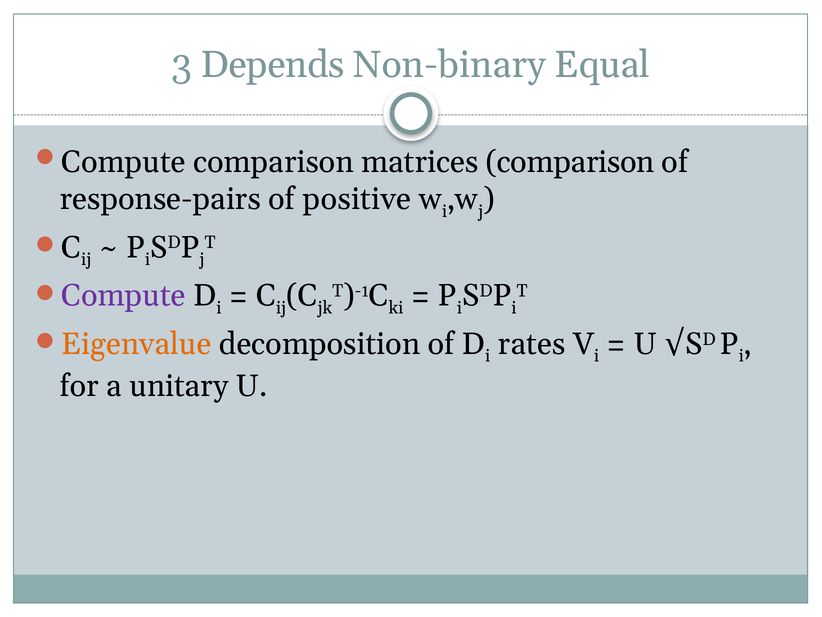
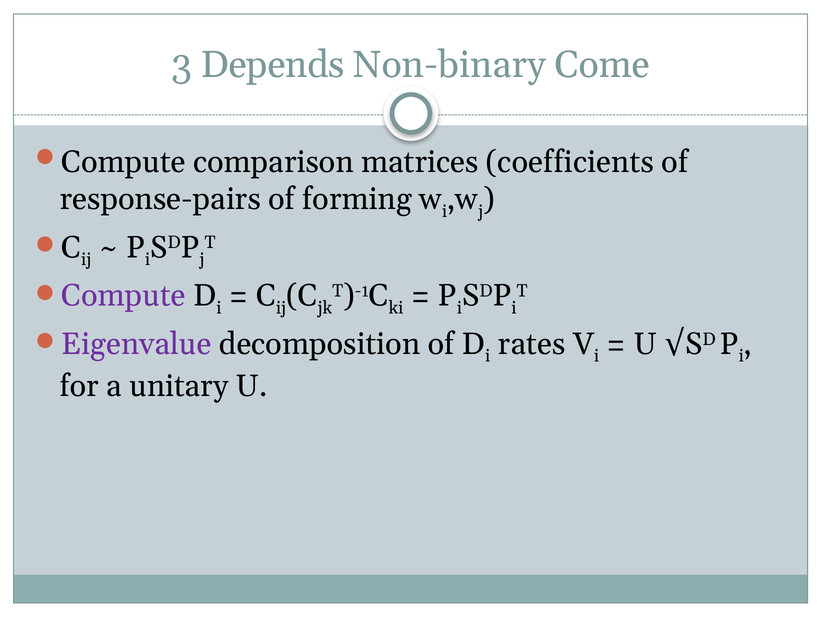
Equal: Equal -> Come (602, 65)
matrices comparison: comparison -> coefficients (570, 162)
positive: positive -> forming (357, 199)
Eigenvalue colour: orange -> purple (136, 344)
